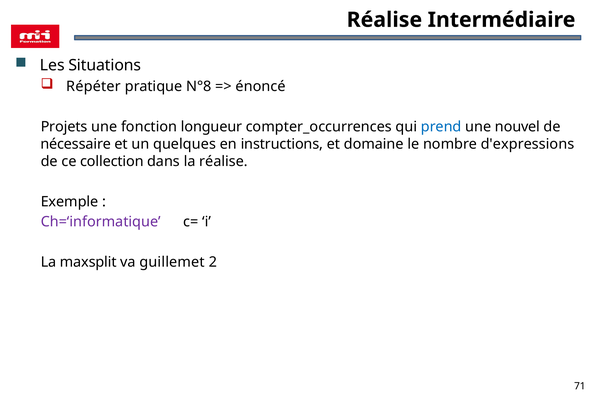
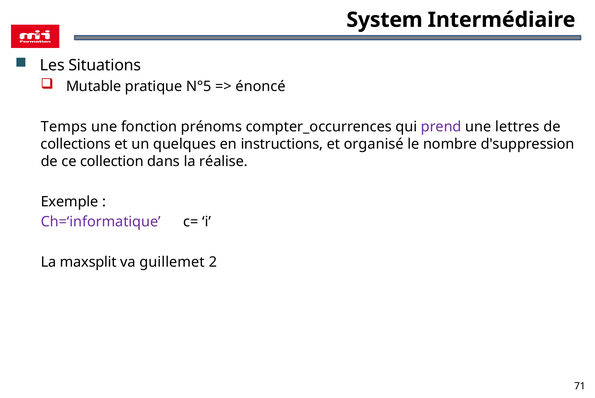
Réalise: Réalise -> System (384, 20)
Répéter: Répéter -> Mutable (94, 87)
N°8: N°8 -> N°5 (199, 87)
Projets: Projets -> Temps (64, 127)
longueur: longueur -> prénoms (211, 127)
prend colour: blue -> purple (441, 127)
nouvel: nouvel -> lettres (517, 127)
nécessaire: nécessaire -> collections (76, 144)
domaine: domaine -> organisé (374, 144)
d'expressions: d'expressions -> d'suppression (528, 144)
